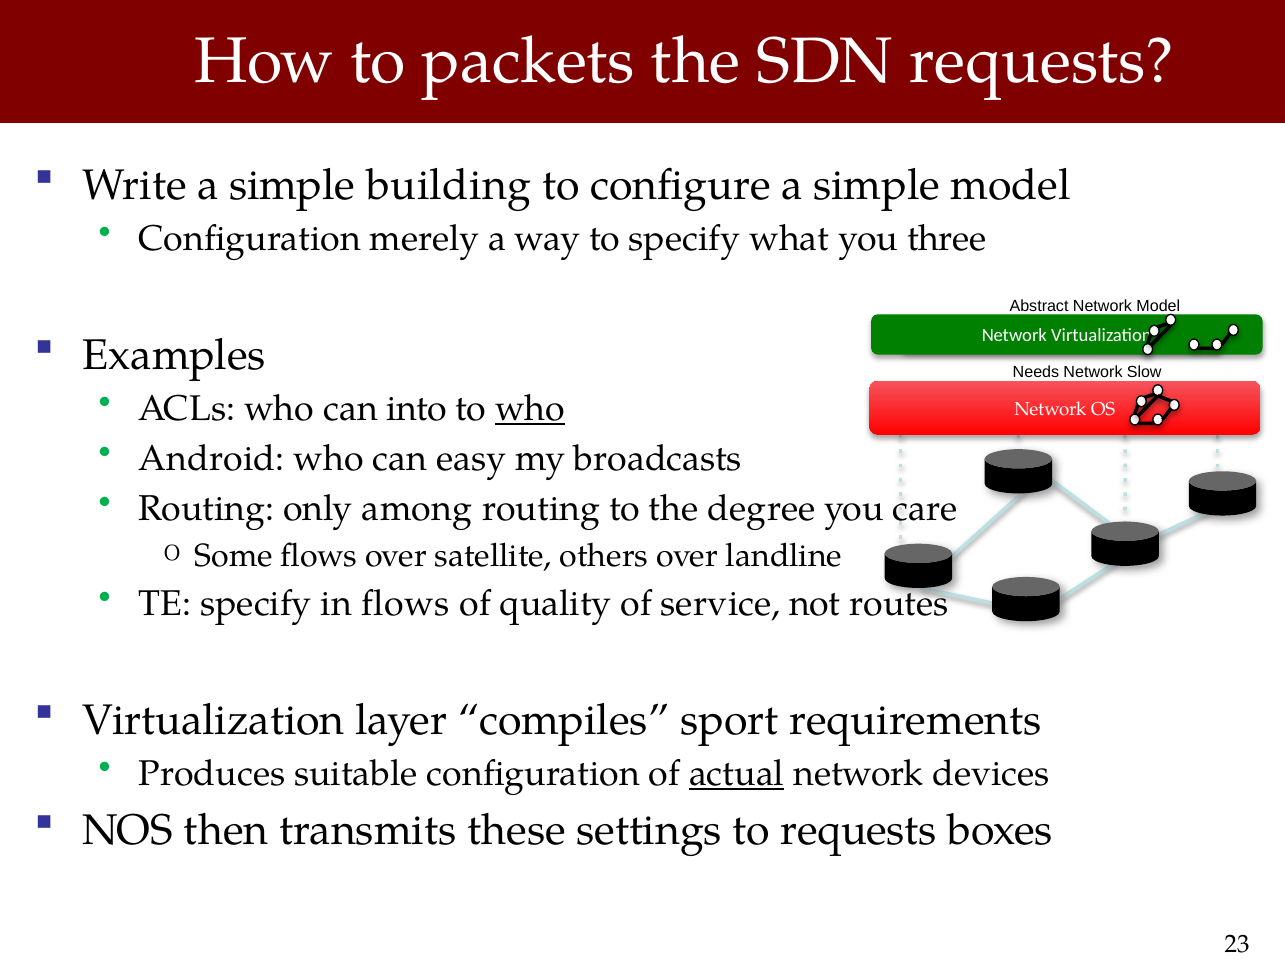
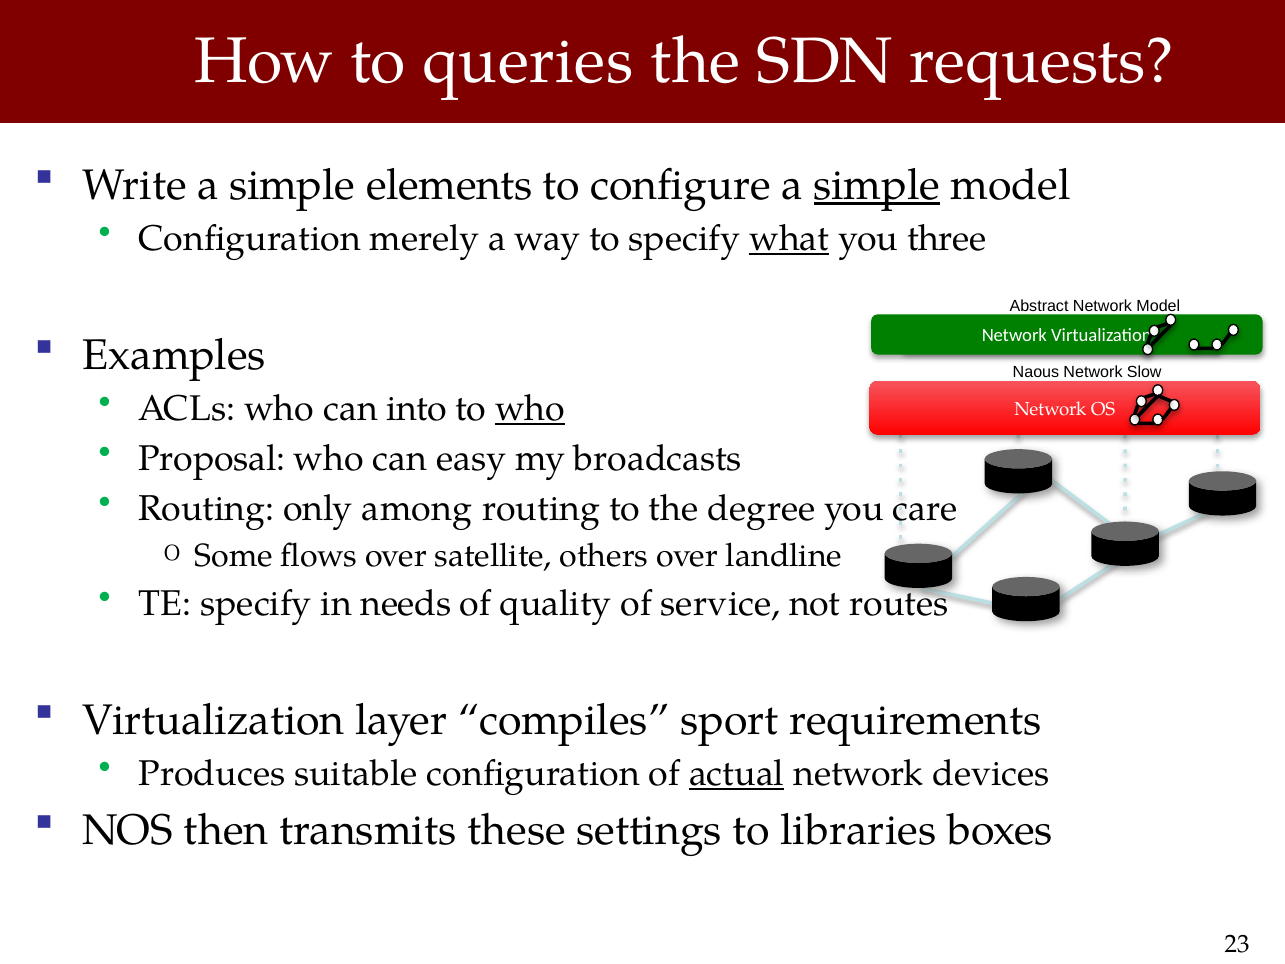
packets: packets -> queries (528, 61)
building: building -> elements (449, 185)
simple underline: none -> present (877, 185)
what underline: none -> present (789, 239)
Needs: Needs -> Naous (1036, 372)
Android: Android -> Proposal (212, 459)
in flows: flows -> needs (406, 604)
to requests: requests -> libraries (858, 830)
